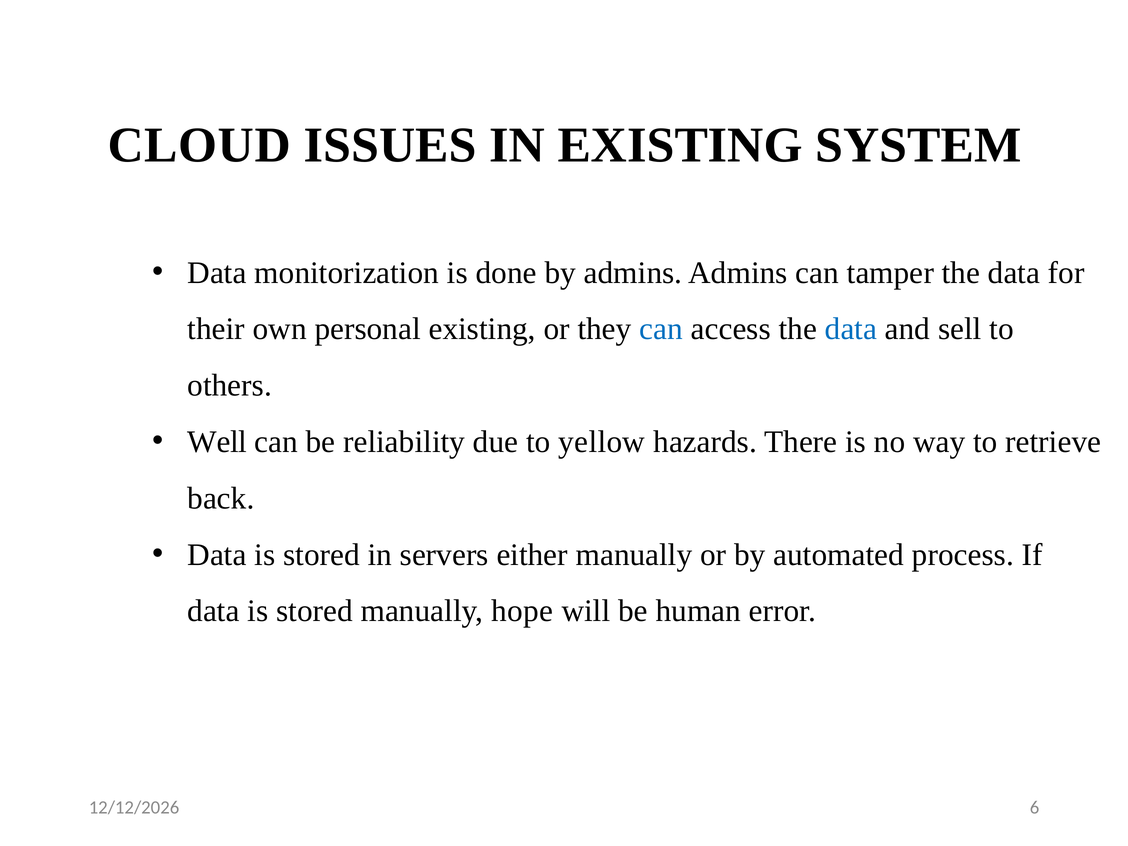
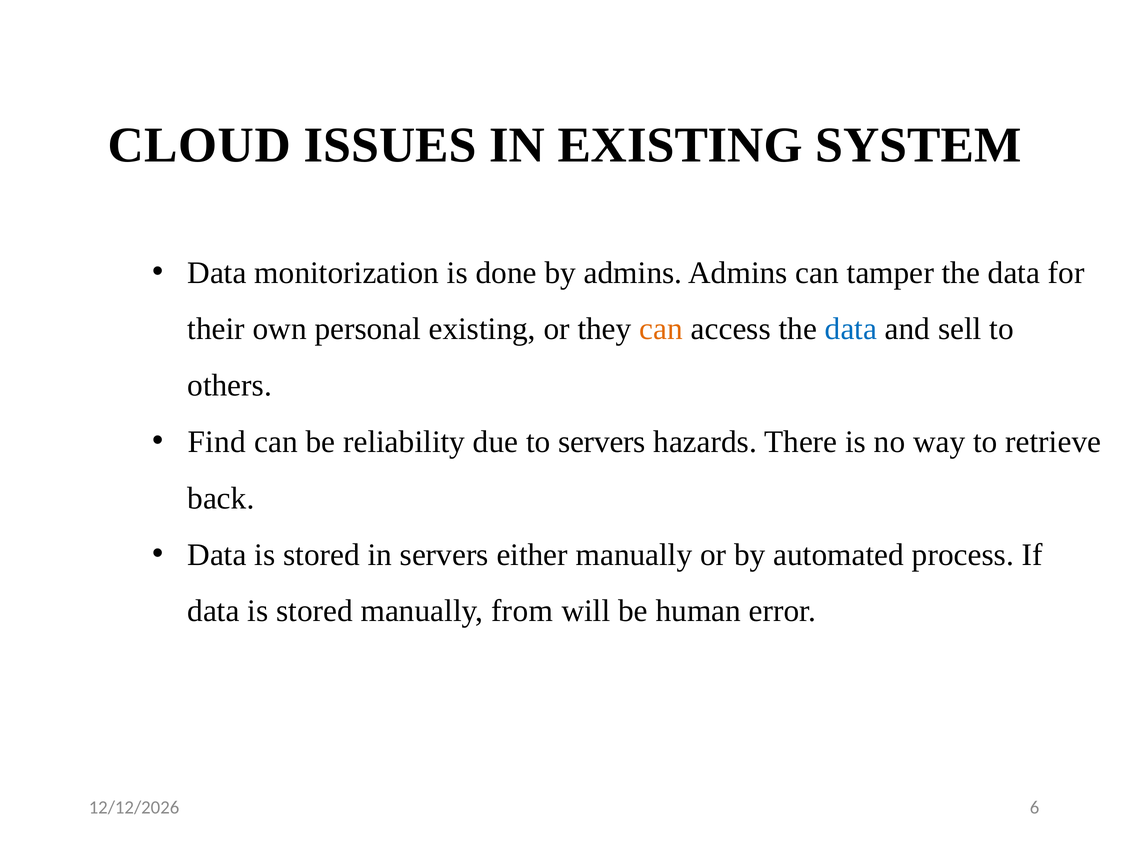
can colour: blue -> orange (661, 329)
Well: Well -> Find (217, 442)
to yellow: yellow -> servers (602, 442)
hope: hope -> from (522, 611)
